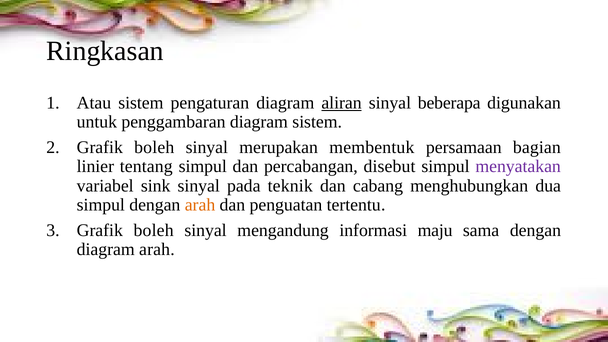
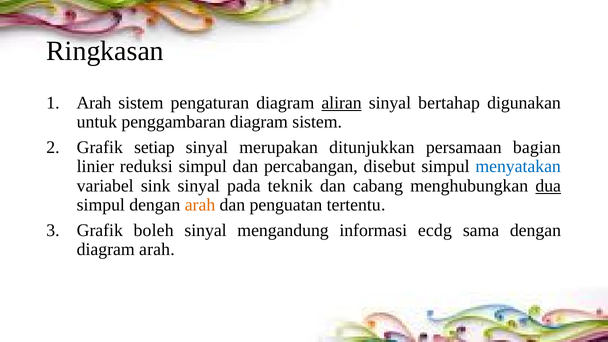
Atau: Atau -> Arah (94, 103)
beberapa: beberapa -> bertahap (449, 103)
boleh: boleh -> setiap (154, 147)
membentuk: membentuk -> ditunjukkan (372, 147)
tentang: tentang -> reduksi (146, 167)
menyatakan colour: purple -> blue (518, 167)
dua underline: none -> present (548, 186)
maju: maju -> ecdg (435, 230)
